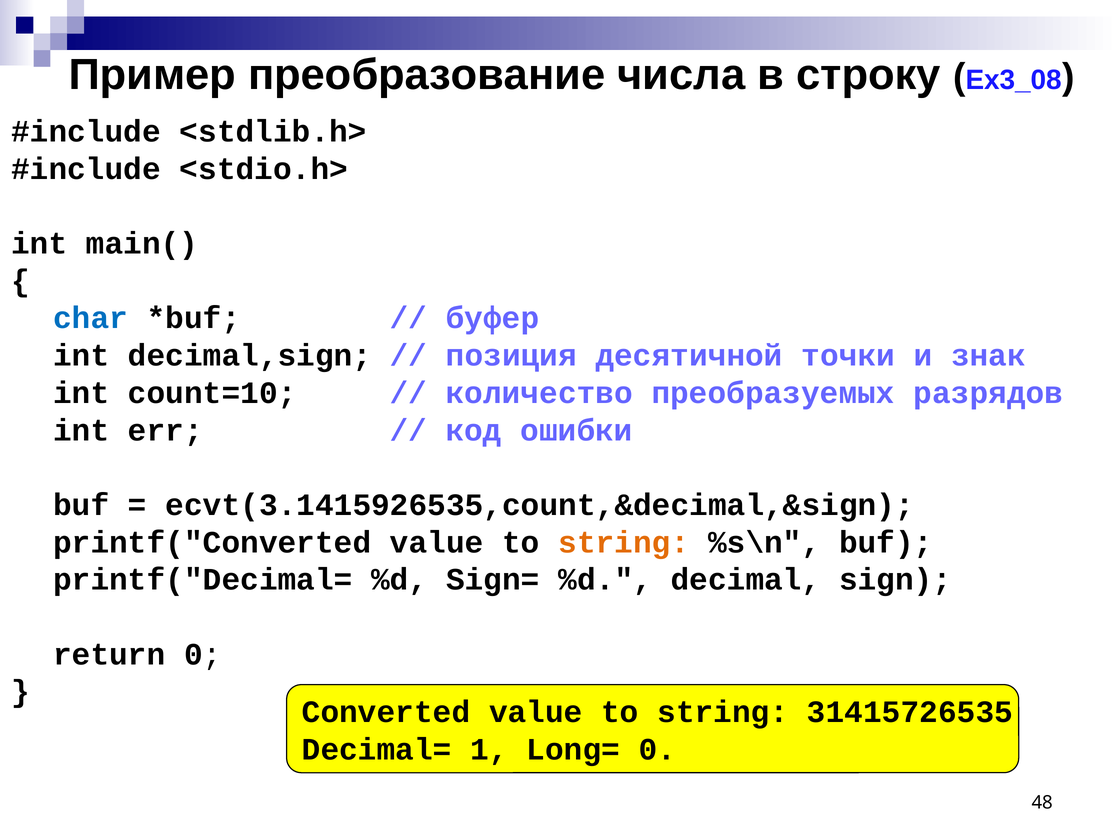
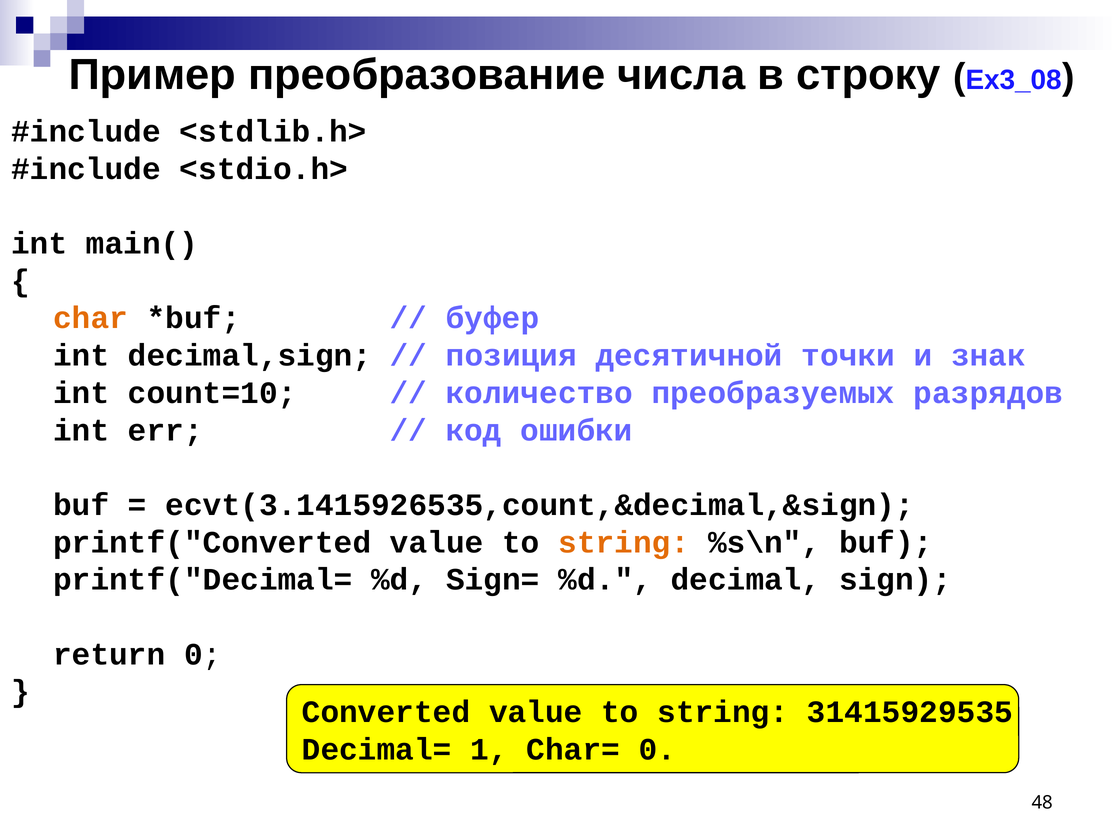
char colour: blue -> orange (91, 318)
31415726535: 31415726535 -> 31415929535 (910, 712)
Long=: Long= -> Char= (573, 749)
